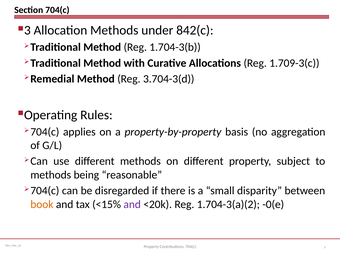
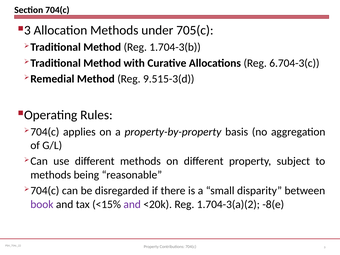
842(c: 842(c -> 705(c (195, 30)
1.709-3(c: 1.709-3(c -> 6.704-3(c (294, 63)
3.704-3(d: 3.704-3(d -> 9.515-3(d (169, 79)
book colour: orange -> purple (42, 204)
-0(e: -0(e -> -8(e (273, 204)
